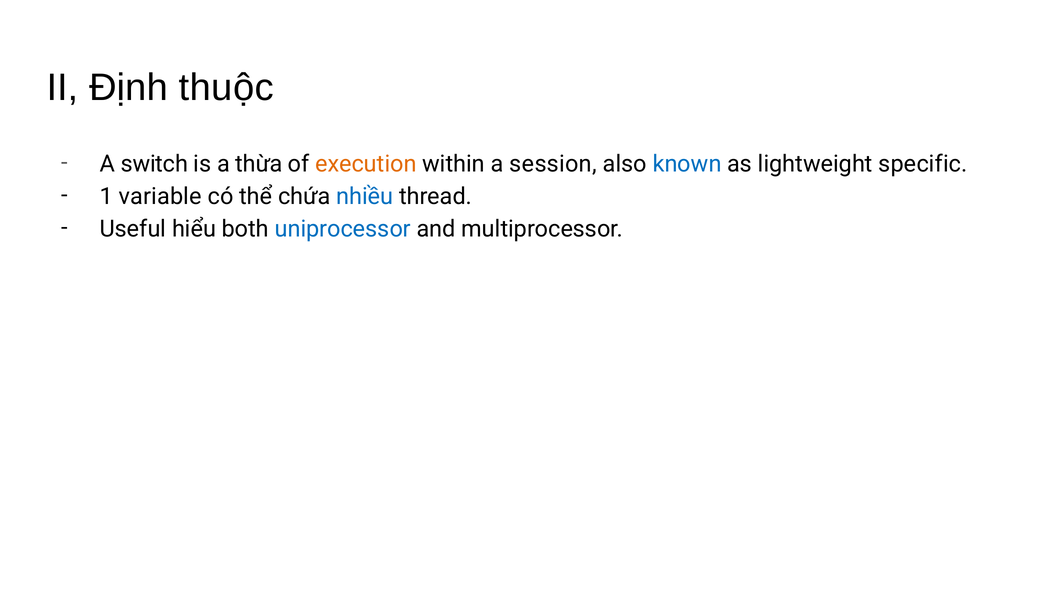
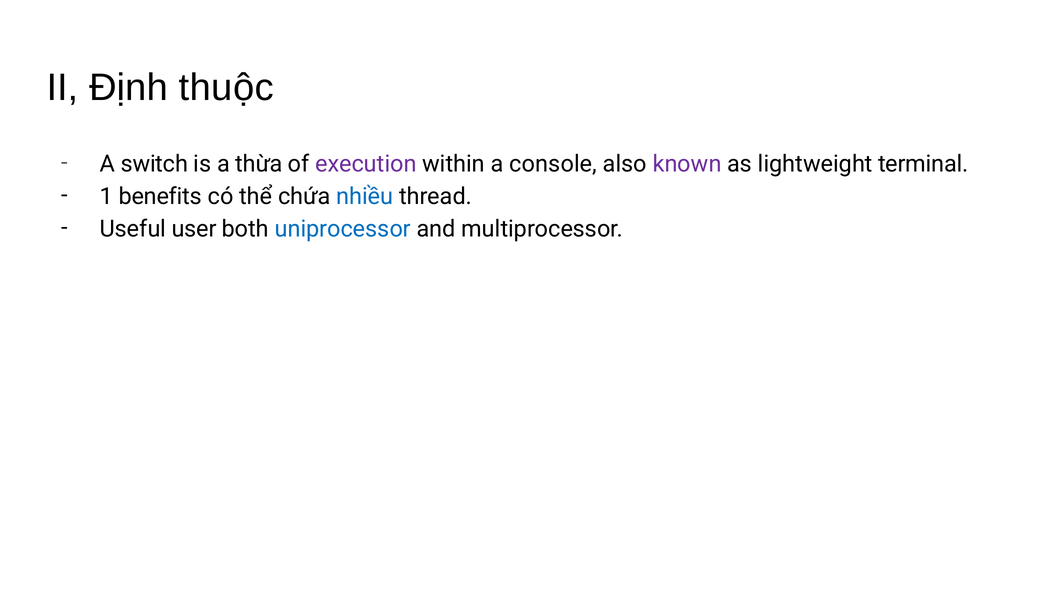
execution colour: orange -> purple (366, 164)
session: session -> console (553, 164)
known colour: blue -> purple (687, 164)
specific: specific -> terminal (923, 164)
variable: variable -> benefits (160, 197)
hiểu: hiểu -> user (194, 229)
